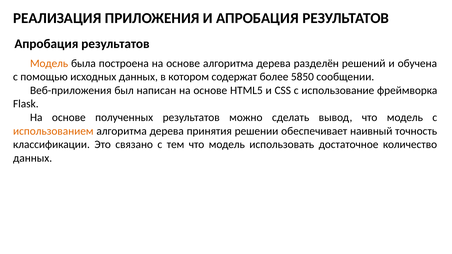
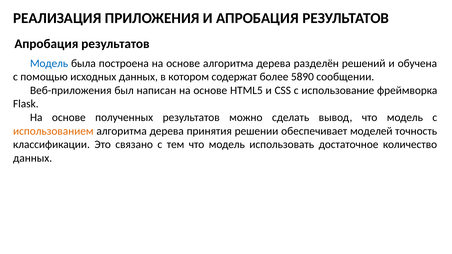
Модель colour: orange -> blue (49, 63)
5850: 5850 -> 5890 (302, 77)
наивный: наивный -> моделей (371, 131)
